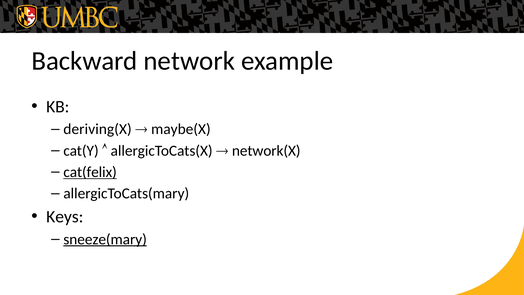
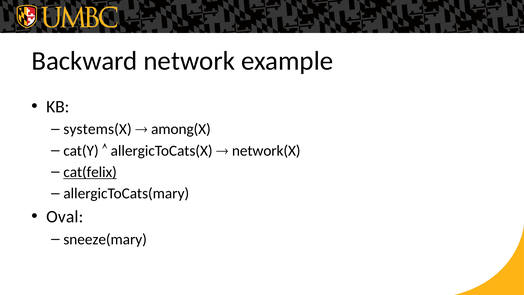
deriving(X: deriving(X -> systems(X (98, 129)
maybe(X: maybe(X -> among(X (181, 129)
Keys: Keys -> Oval (65, 217)
sneeze(mary underline: present -> none (105, 239)
